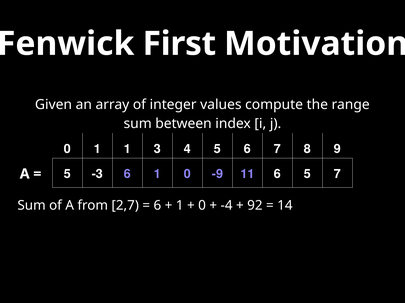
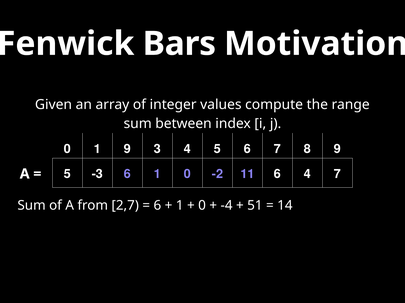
First: First -> Bars (179, 44)
1 1: 1 -> 9 (127, 149)
-9: -9 -> -2 (217, 174)
6 5: 5 -> 4 (307, 174)
92: 92 -> 51 (255, 206)
